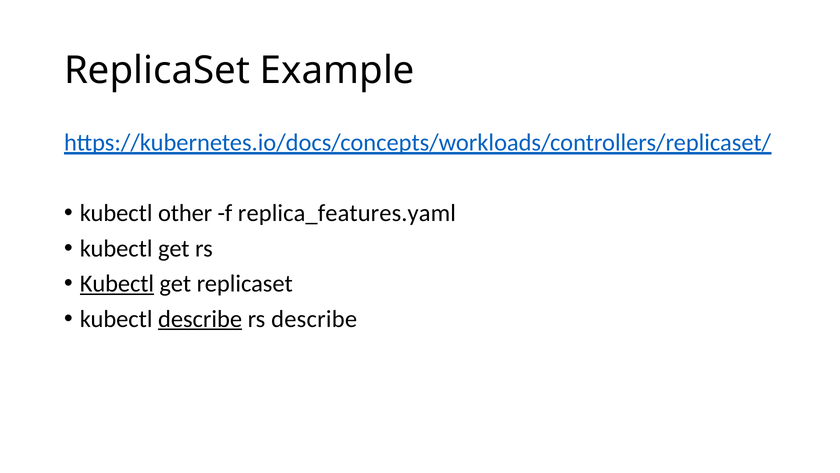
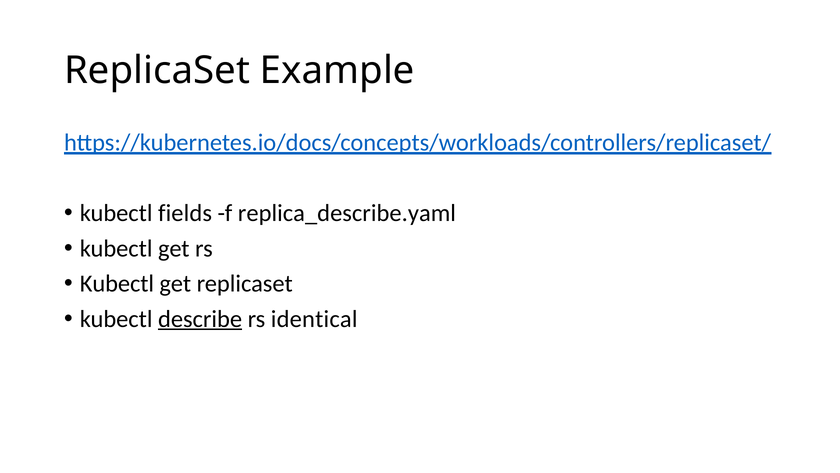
other: other -> fields (185, 213)
replica_features.yaml: replica_features.yaml -> replica_describe.yaml (347, 213)
Kubectl underline: present -> none (117, 283)
rs describe: describe -> identical (314, 319)
